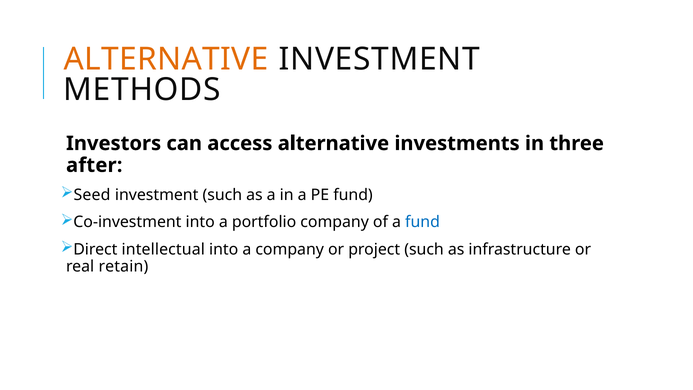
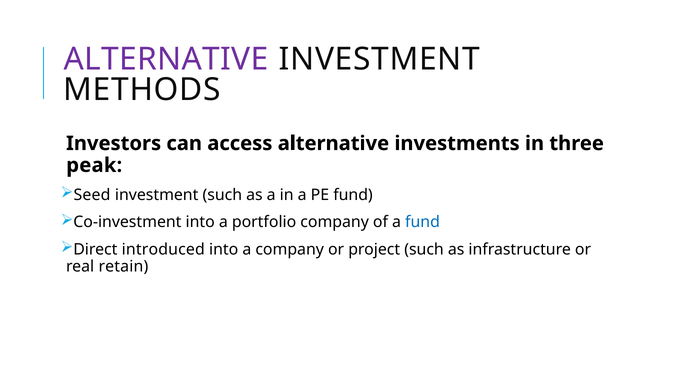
ALTERNATIVE colour: orange -> purple (166, 59)
after: after -> peak (94, 165)
intellectual: intellectual -> introduced (163, 249)
